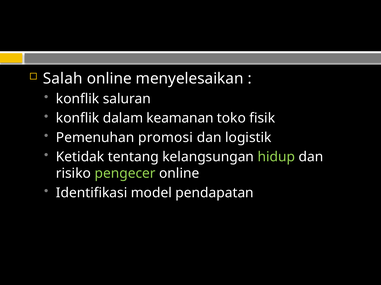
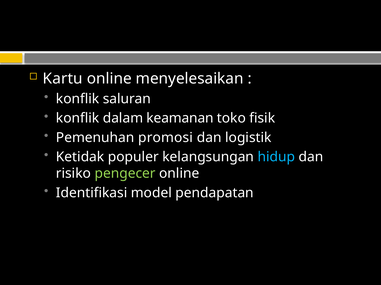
Salah: Salah -> Kartu (63, 79)
tentang: tentang -> populer (133, 157)
hidup colour: light green -> light blue (276, 157)
